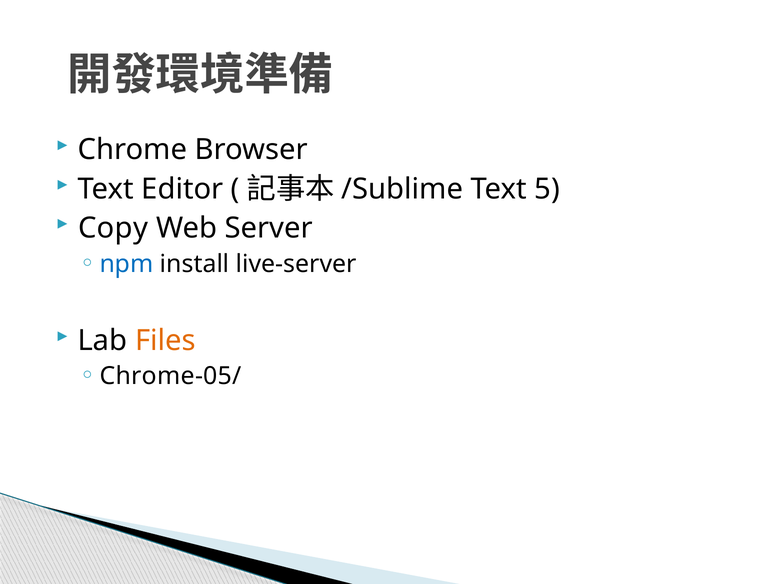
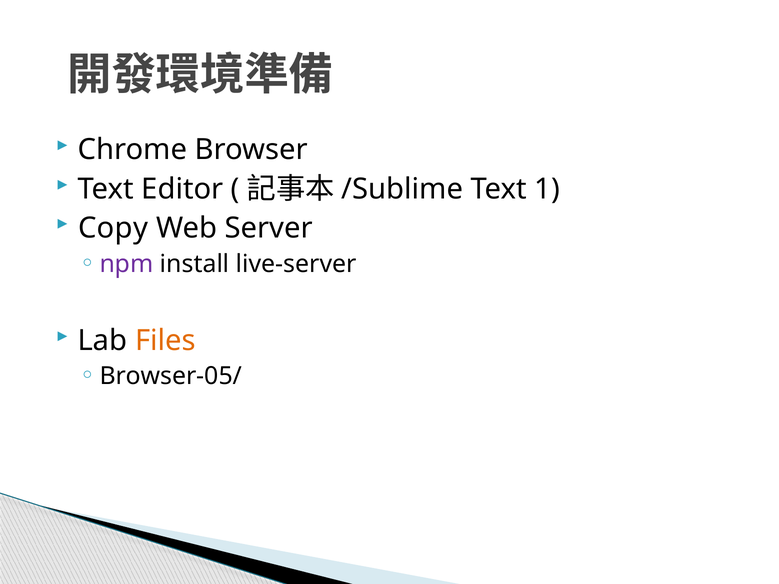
5: 5 -> 1 (547, 189)
npm colour: blue -> purple (127, 264)
Chrome-05/: Chrome-05/ -> Browser-05/ (171, 376)
